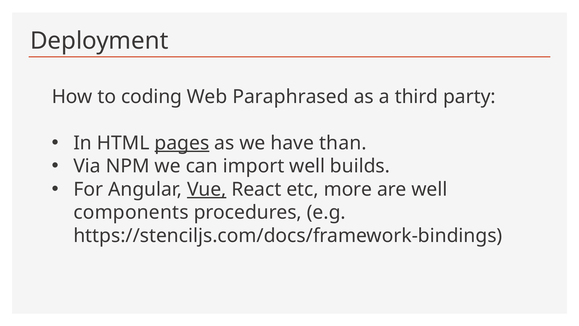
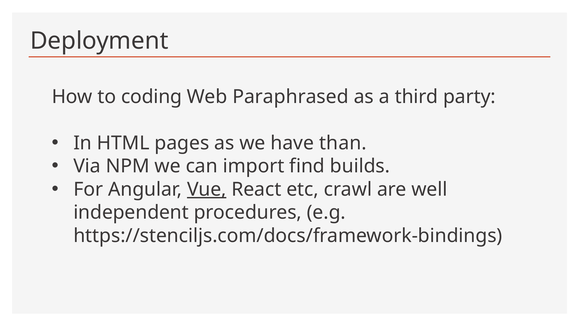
pages underline: present -> none (182, 143)
import well: well -> find (307, 166)
more: more -> crawl (348, 189)
components: components -> independent (131, 212)
